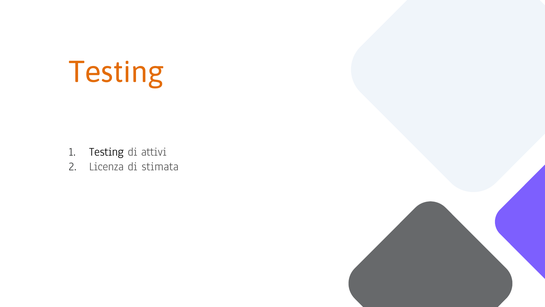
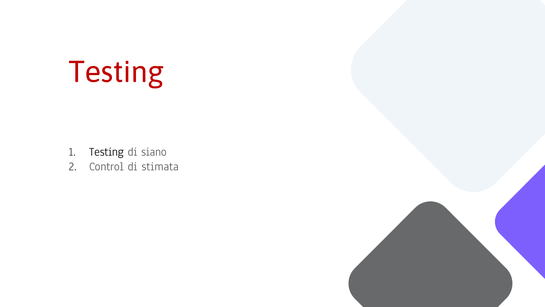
Testing colour: orange -> red (116, 72)
attivi: attivi -> siano (154, 152)
Licenza: Licenza -> Control (106, 166)
